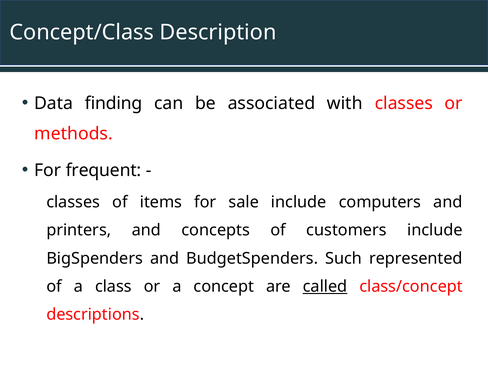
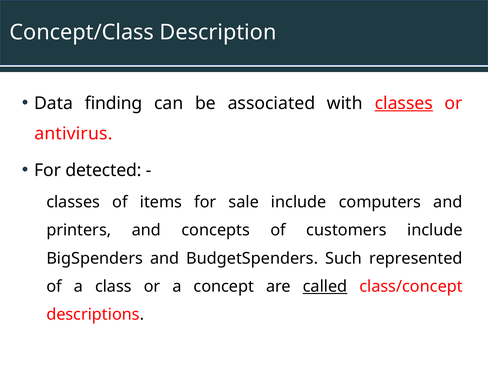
classes underline: none -> present (404, 103)
methods: methods -> antivirus (73, 134)
frequent: frequent -> detected (104, 170)
